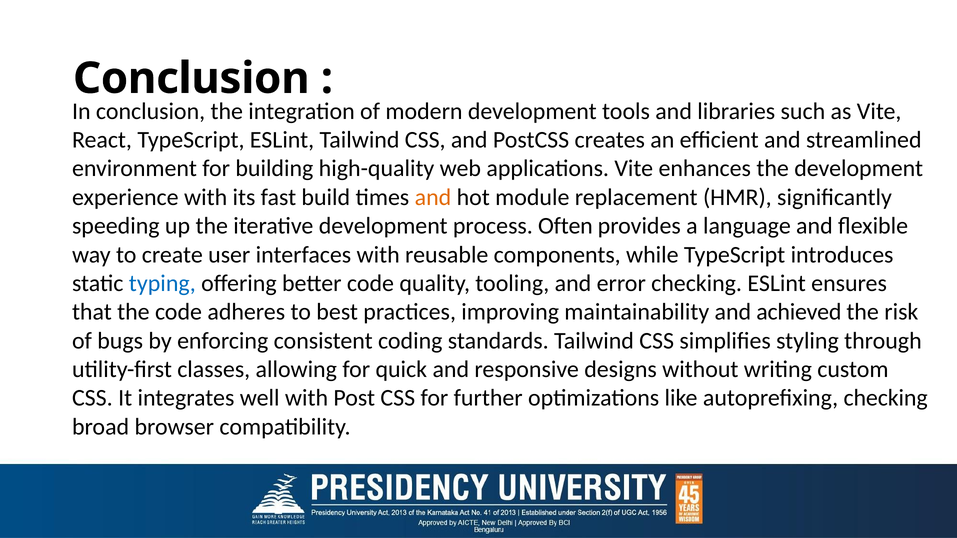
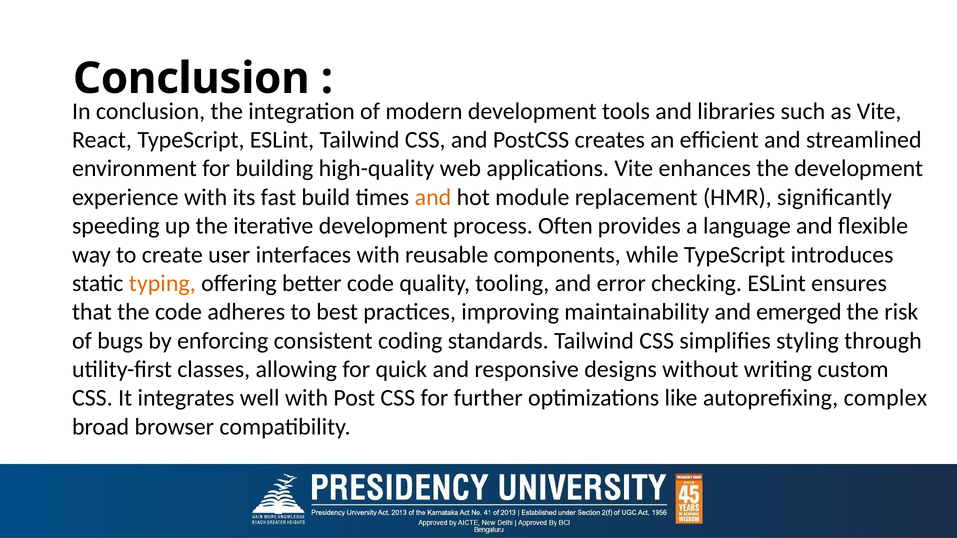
typing colour: blue -> orange (162, 283)
achieved: achieved -> emerged (799, 312)
autoprefixing checking: checking -> complex (885, 398)
